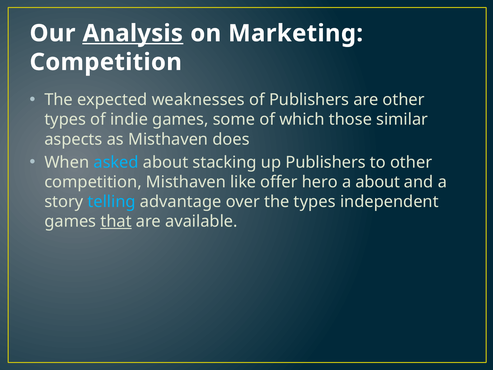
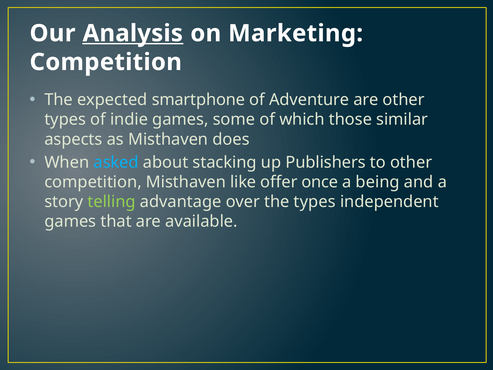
weaknesses: weaknesses -> smartphone (198, 100)
of Publishers: Publishers -> Adventure (309, 100)
hero: hero -> once (320, 182)
a about: about -> being (378, 182)
telling colour: light blue -> light green (112, 202)
that underline: present -> none (116, 221)
